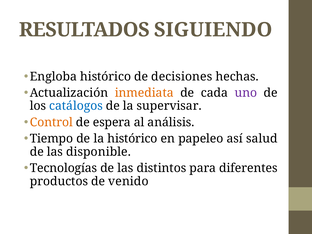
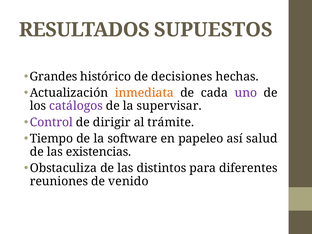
SIGUIENDO: SIGUIENDO -> SUPUESTOS (213, 30)
Engloba: Engloba -> Grandes (54, 77)
catálogos colour: blue -> purple (76, 106)
Control colour: orange -> purple (51, 122)
espera: espera -> dirigir (112, 122)
análisis: análisis -> trámite (171, 122)
la histórico: histórico -> software (132, 139)
disponible: disponible -> existencias (99, 152)
Tecnologías: Tecnologías -> Obstaculiza (63, 168)
productos: productos -> reuniones (59, 181)
